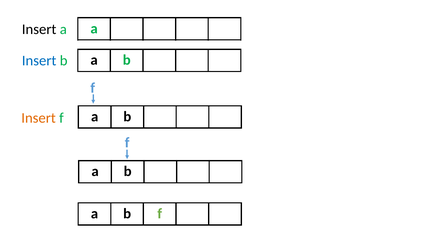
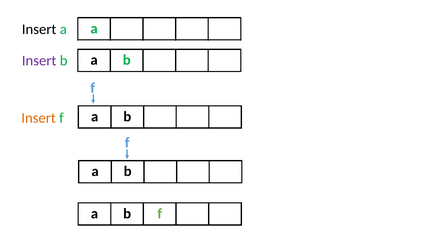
Insert colour: blue -> purple (39, 61)
